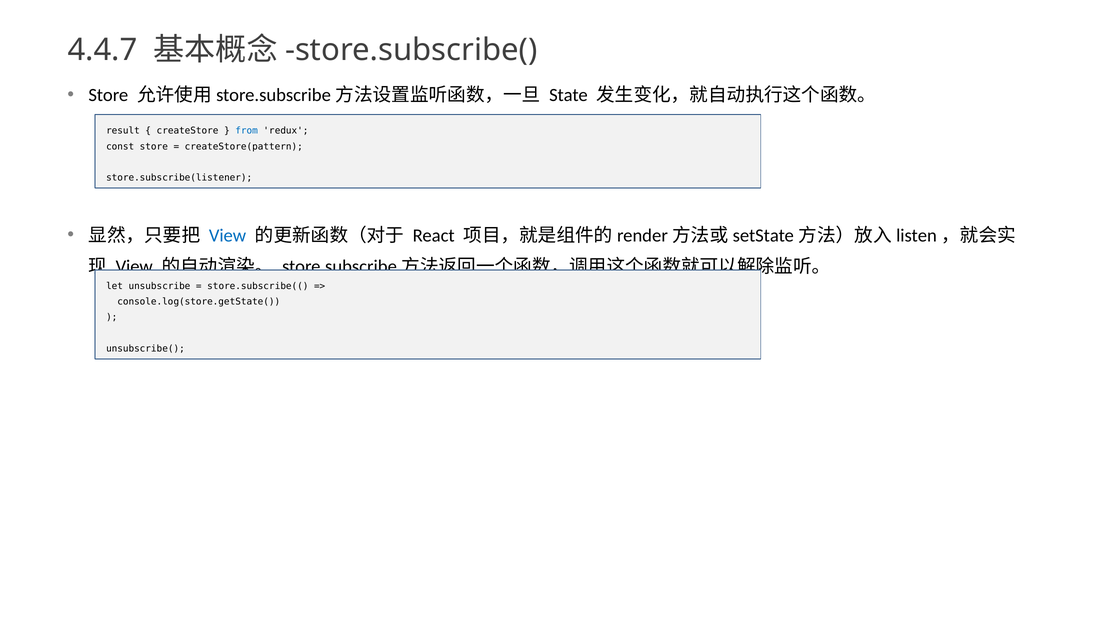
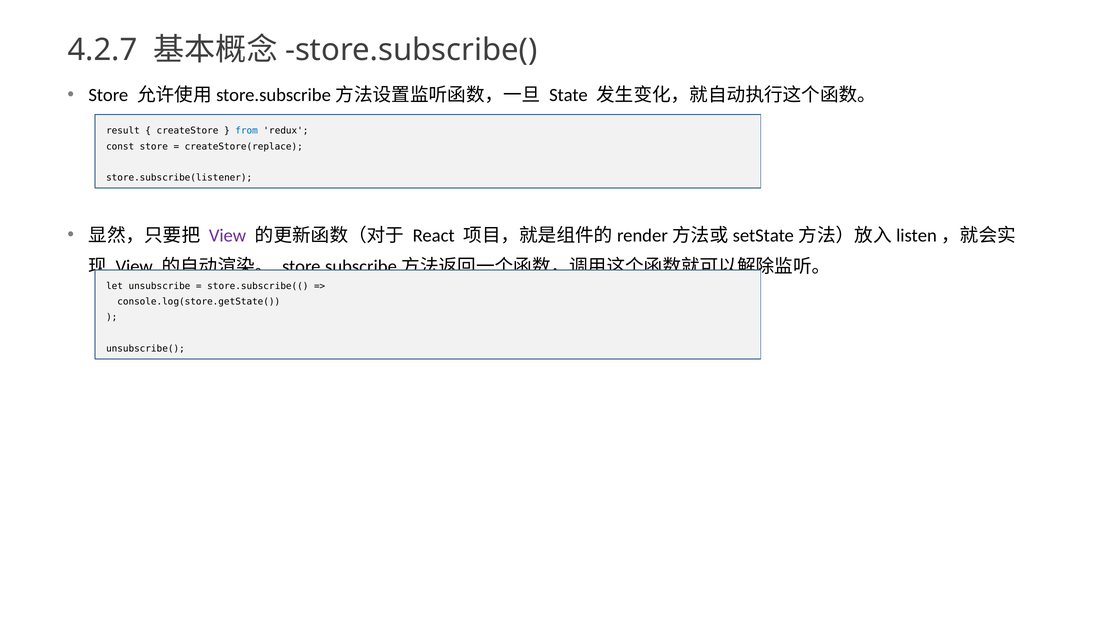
4.4.7: 4.4.7 -> 4.2.7 (103, 50)
createStore(pattern: createStore(pattern -> createStore(replace (244, 147)
View colour: blue -> purple (228, 236)
